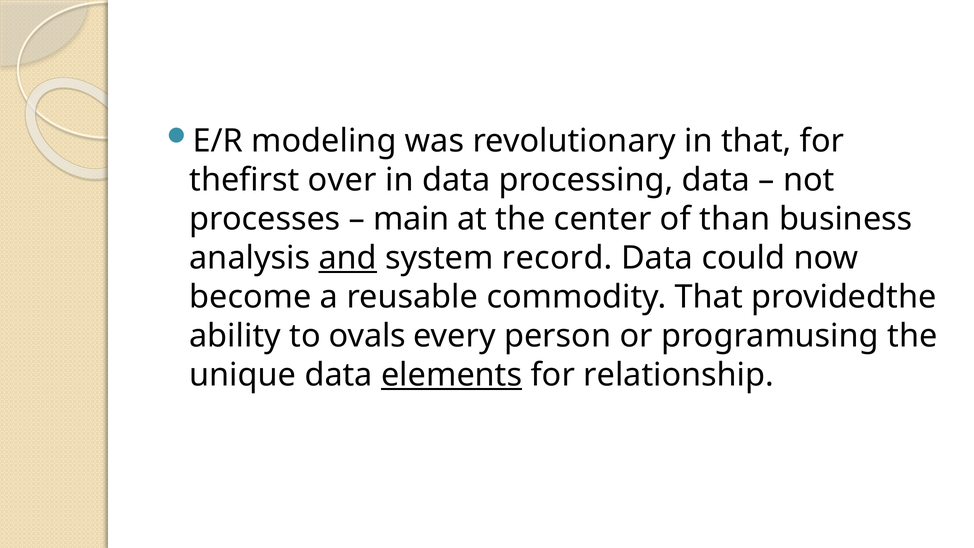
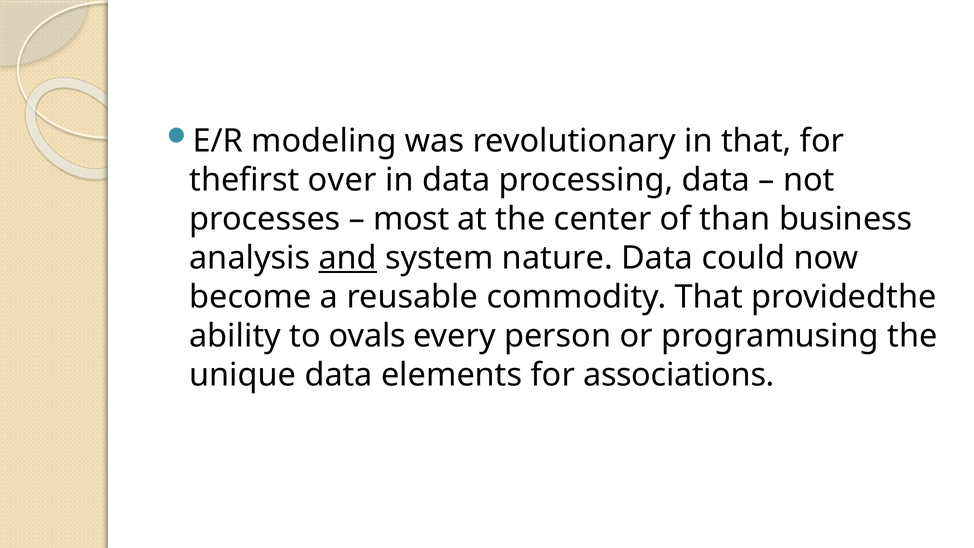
main: main -> most (411, 219)
record: record -> nature (557, 258)
elements underline: present -> none (452, 375)
relationship: relationship -> associations (679, 375)
